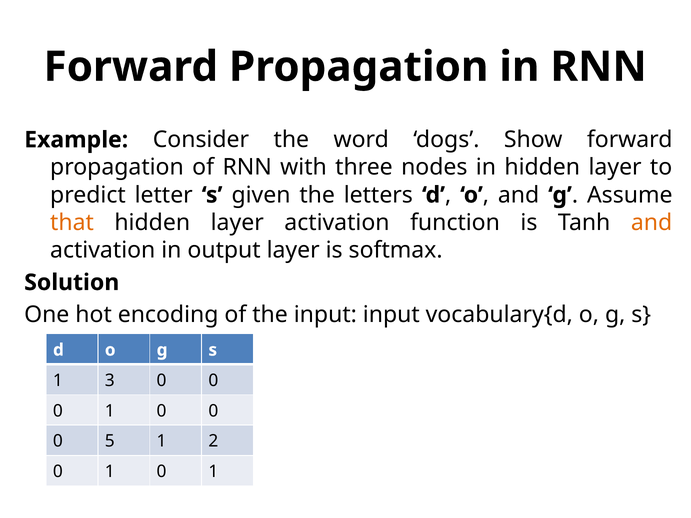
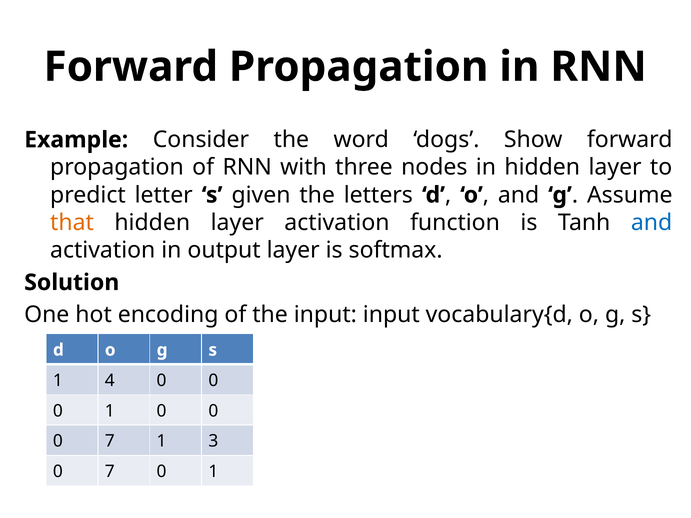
and colour: orange -> blue (652, 223)
3: 3 -> 4 (110, 381)
5: 5 -> 7 (110, 441)
2: 2 -> 3 (213, 441)
1: 1 -> 7 (110, 472)
